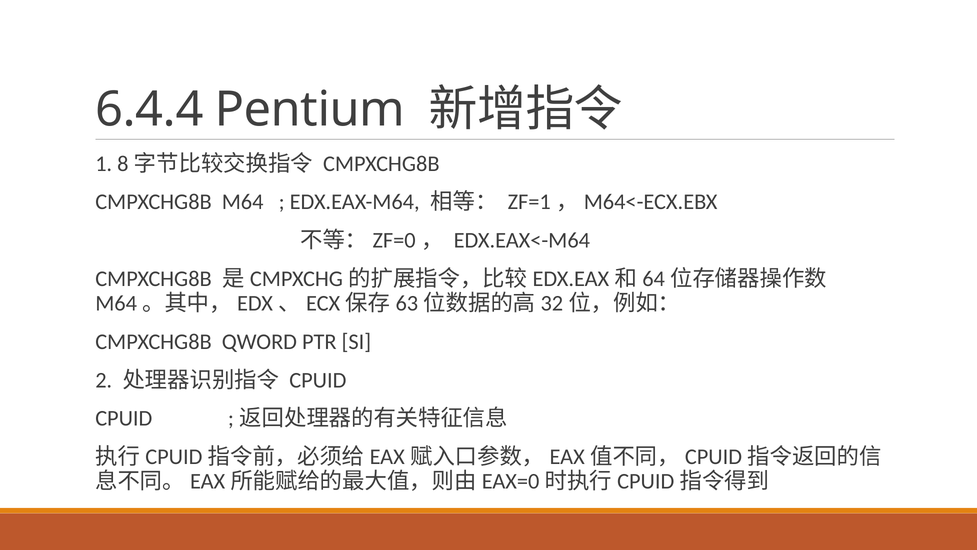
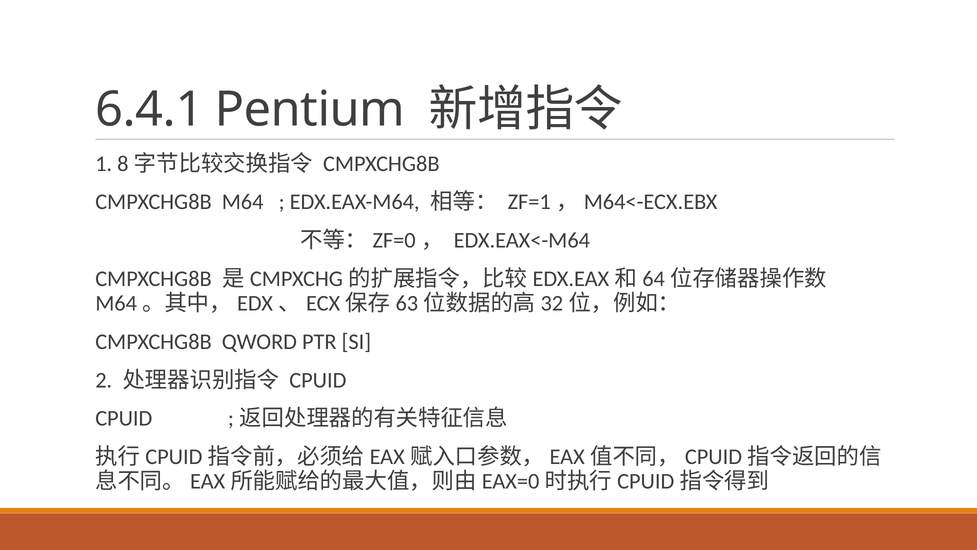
6.4.4: 6.4.4 -> 6.4.1 (149, 109)
